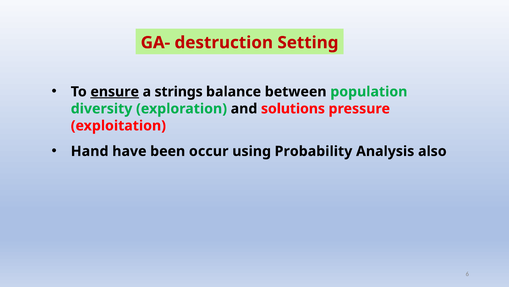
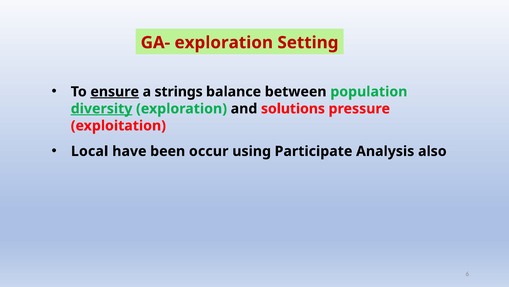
GA- destruction: destruction -> exploration (224, 43)
diversity underline: none -> present (102, 108)
Hand: Hand -> Local (90, 151)
Probability: Probability -> Participate (313, 151)
